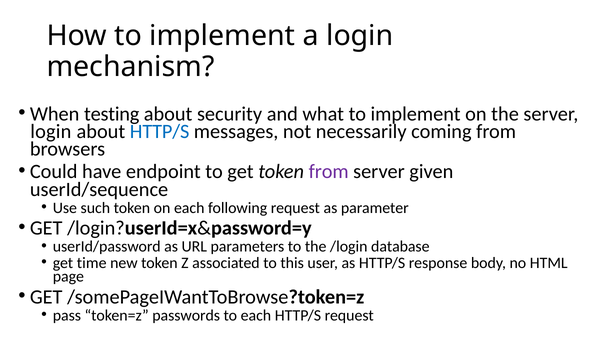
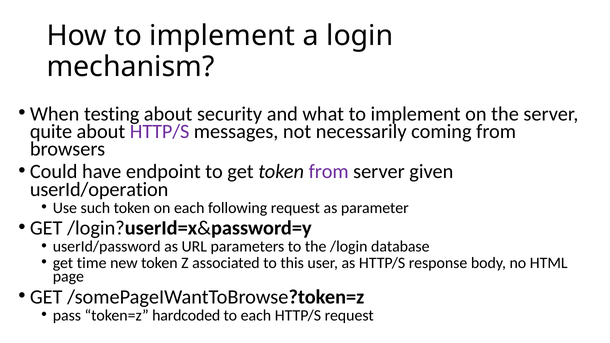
login: login -> quite (51, 132)
HTTP/S colour: blue -> purple (160, 132)
userId/sequence: userId/sequence -> userId/operation (99, 189)
passwords: passwords -> hardcoded (186, 316)
